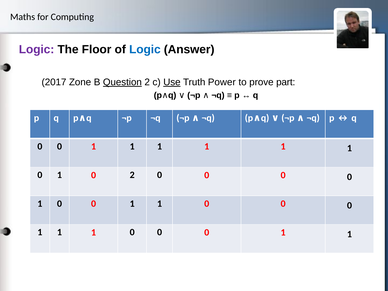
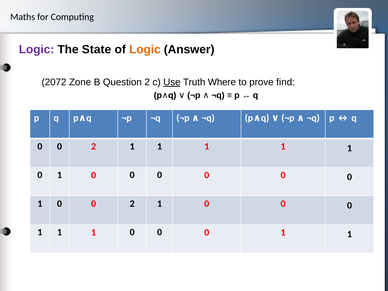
Floor: Floor -> State (97, 49)
Logic colour: blue -> orange (145, 49)
2017: 2017 -> 2072 (54, 82)
Question underline: present -> none (122, 82)
Power: Power -> Where (222, 82)
part: part -> find (286, 82)
1: 1 -> 2 (94, 146)
2: 2 -> 0 (132, 175)
1 0 0 1: 1 -> 2 (132, 204)
